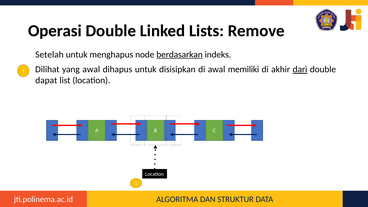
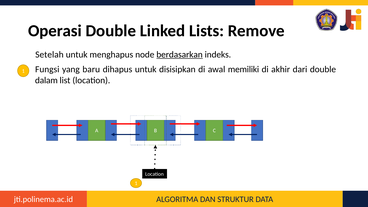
Dilihat: Dilihat -> Fungsi (47, 69)
yang awal: awal -> baru (91, 69)
dari underline: present -> none (300, 69)
dapat: dapat -> dalam (46, 80)
